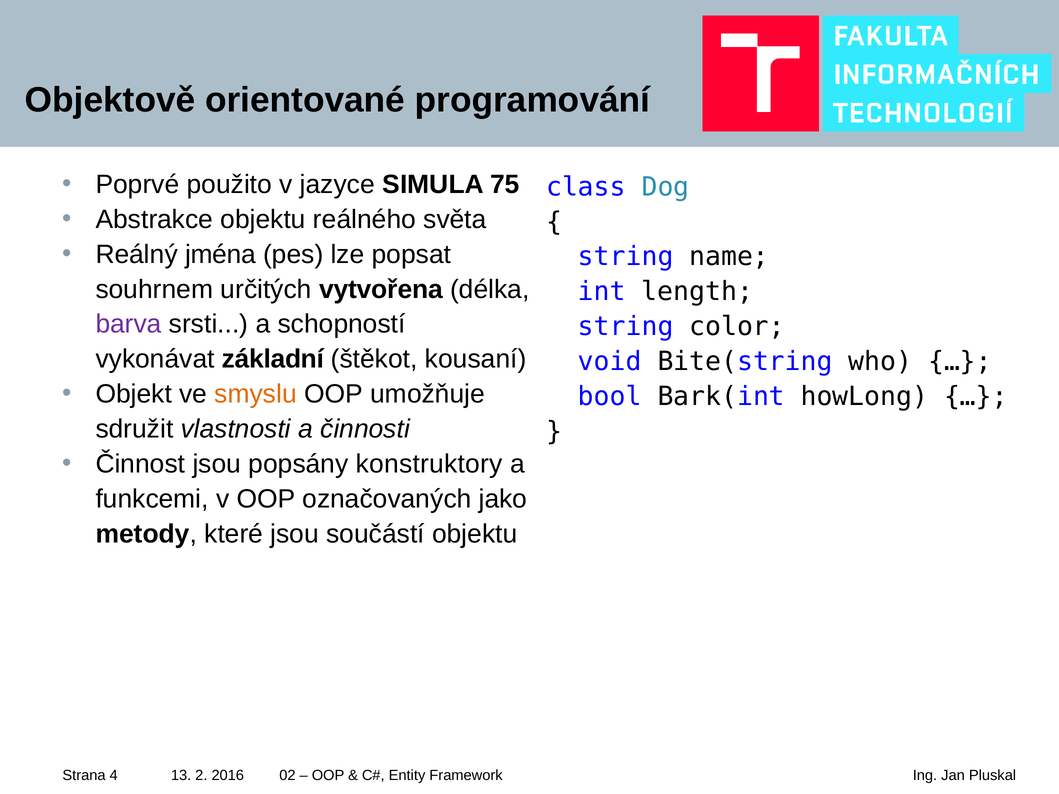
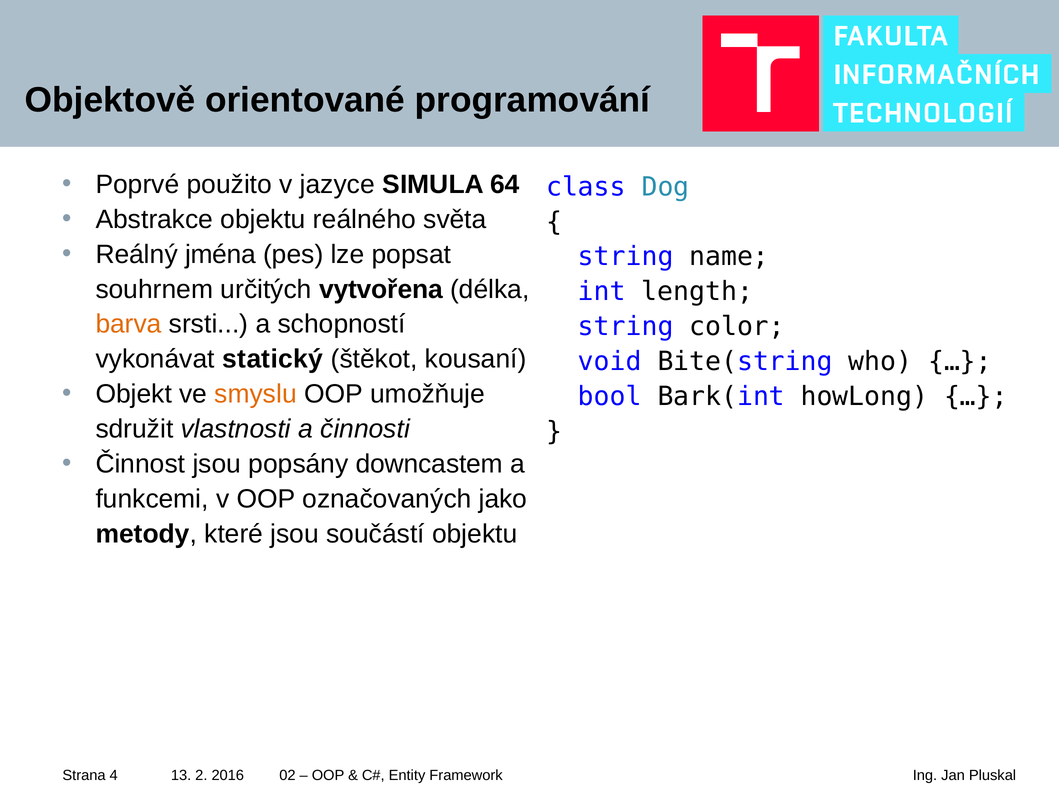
75: 75 -> 64 (505, 185)
barva colour: purple -> orange (129, 324)
základní: základní -> statický (273, 359)
konstruktory: konstruktory -> downcastem (429, 464)
